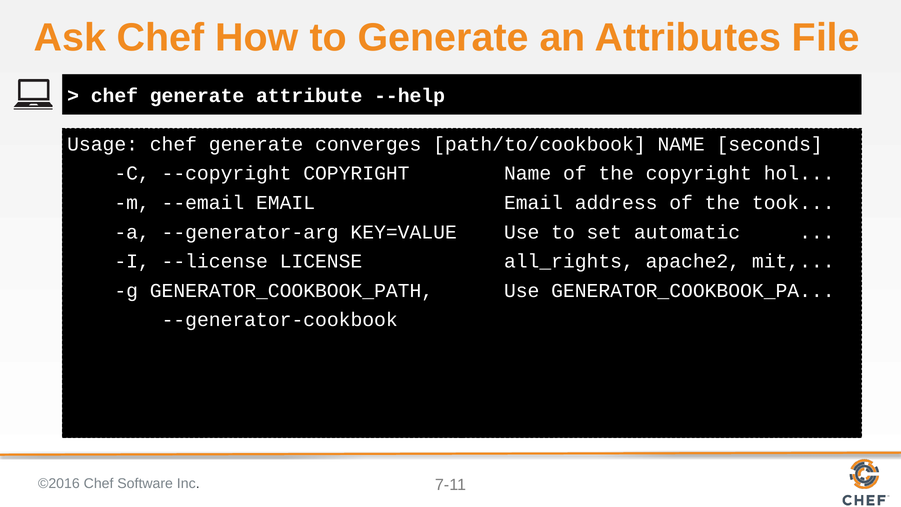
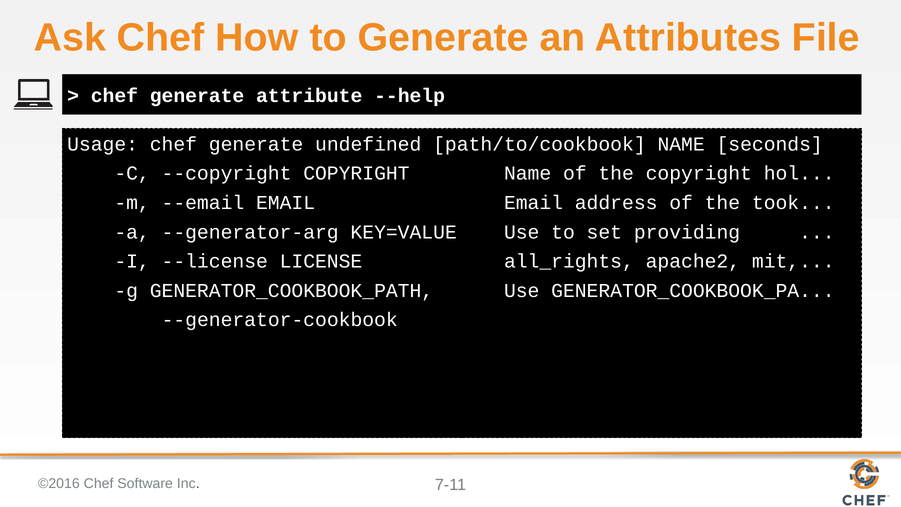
converges: converges -> undefined (368, 144)
automatic: automatic -> providing (687, 232)
